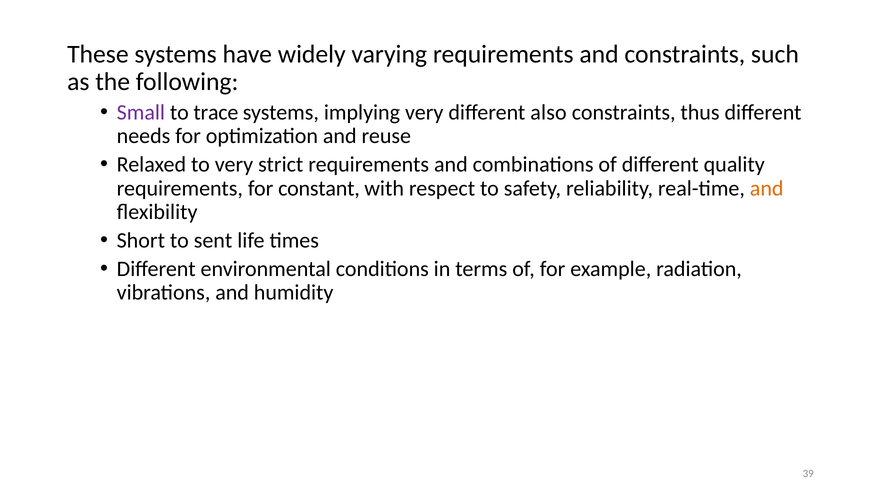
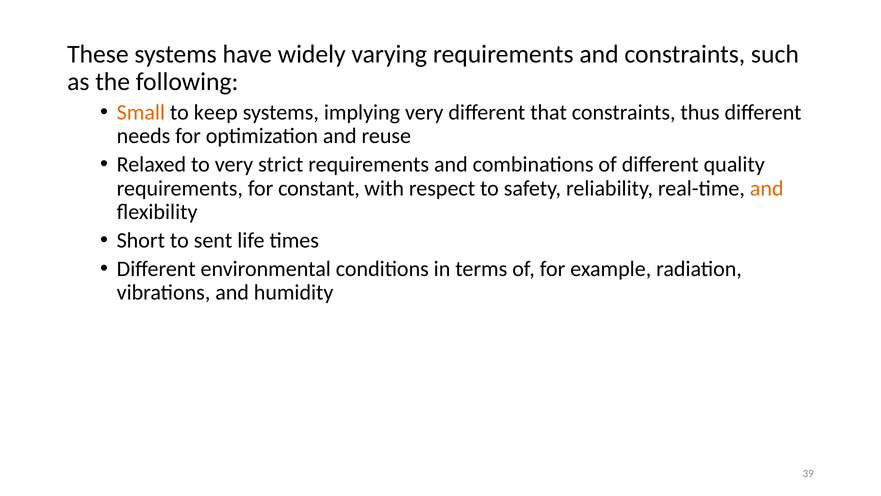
Small colour: purple -> orange (141, 112)
trace: trace -> keep (216, 112)
also: also -> that (549, 112)
